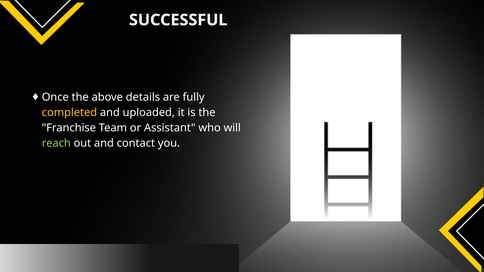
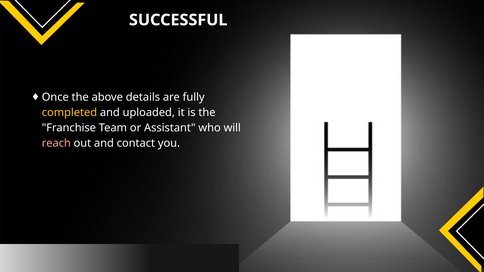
reach colour: light green -> pink (56, 143)
